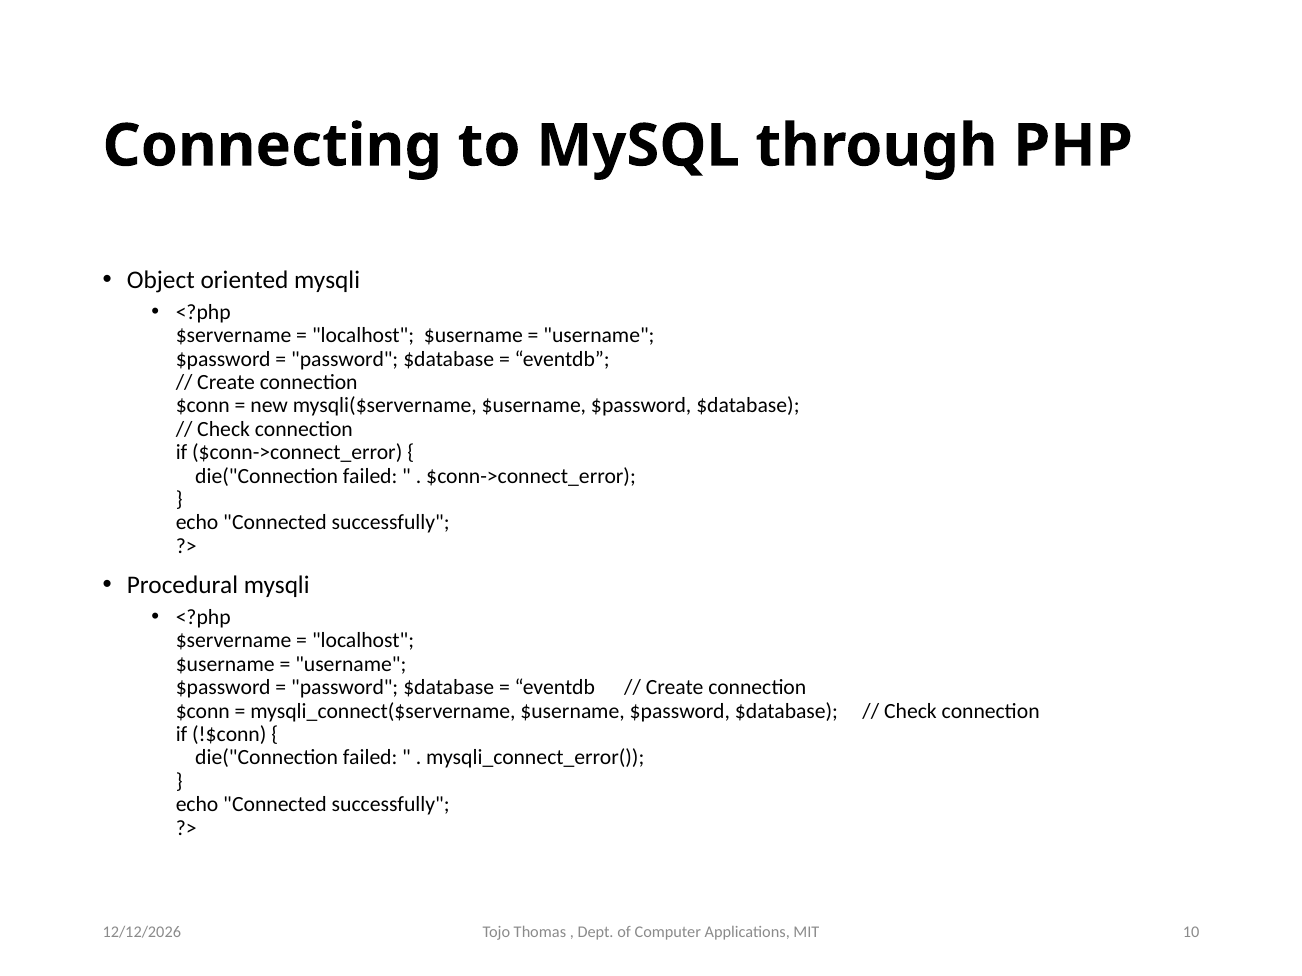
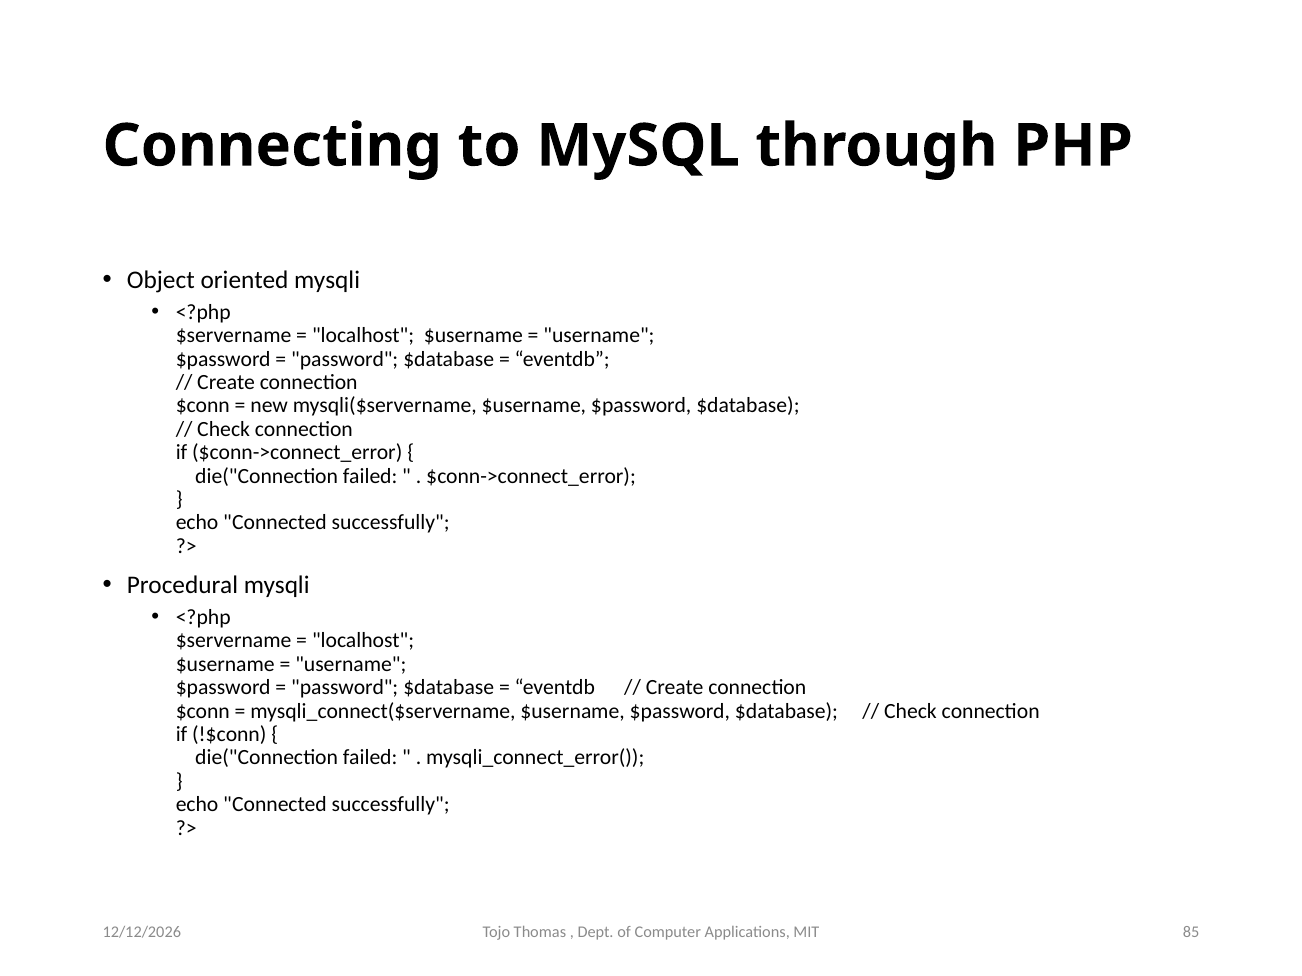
10: 10 -> 85 (1191, 932)
